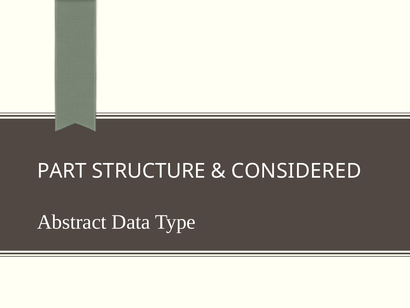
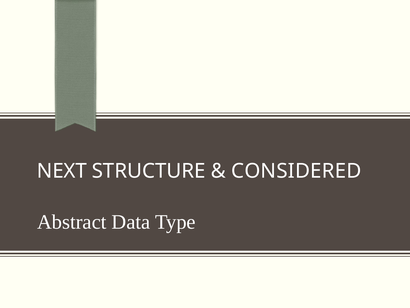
PART: PART -> NEXT (62, 171)
